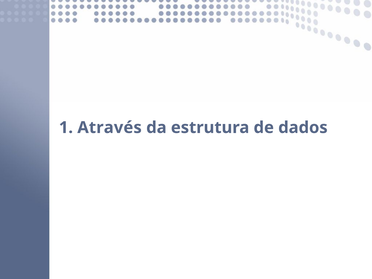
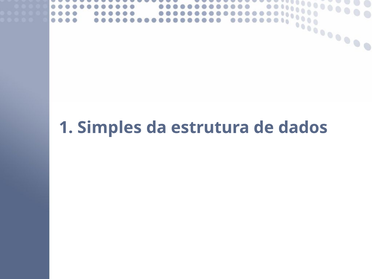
Através: Através -> Simples (110, 128)
